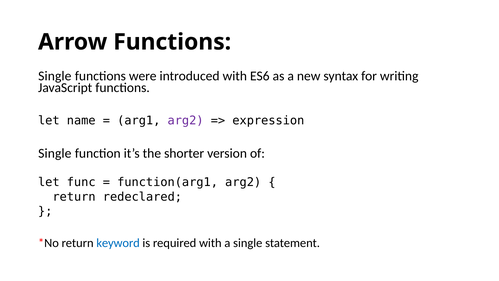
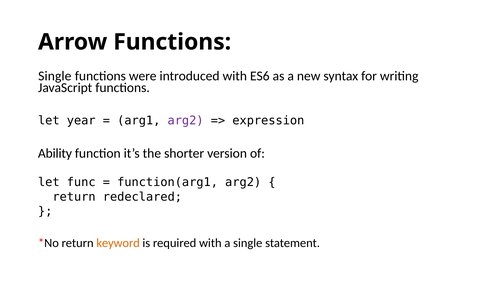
name: name -> year (81, 120)
Single: Single -> Ability (55, 153)
keyword colour: blue -> orange (118, 243)
